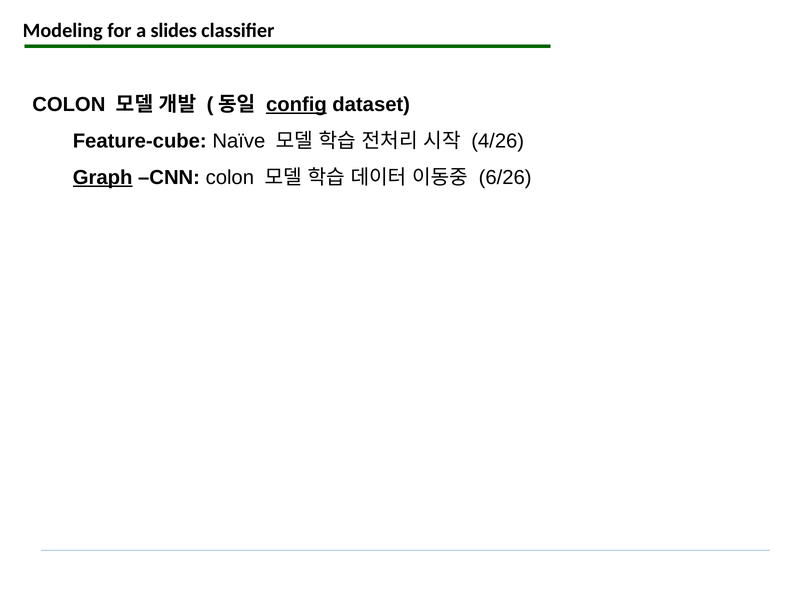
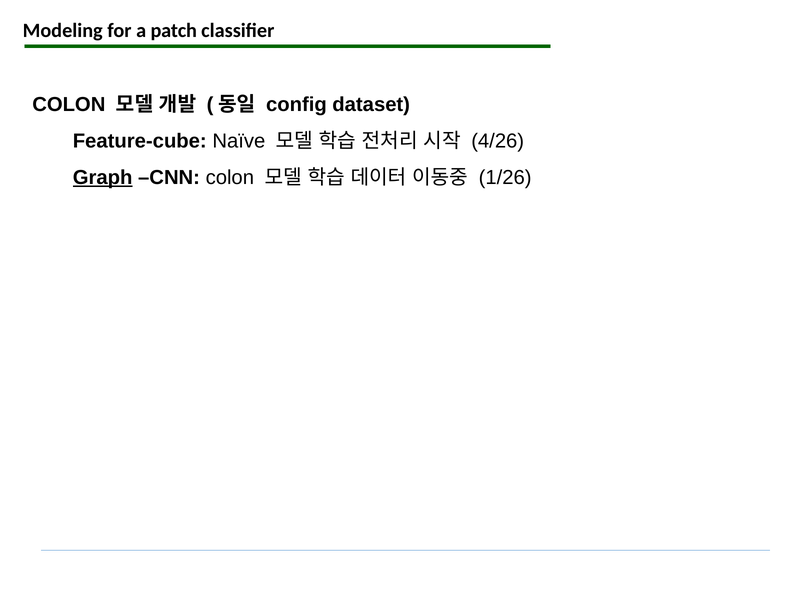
slides: slides -> patch (174, 31)
config underline: present -> none (296, 105)
6/26: 6/26 -> 1/26 (505, 178)
